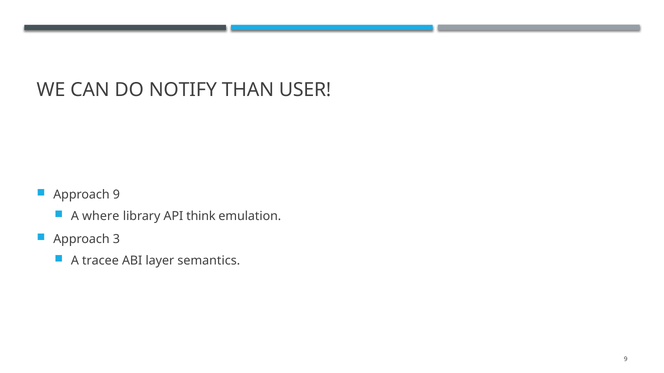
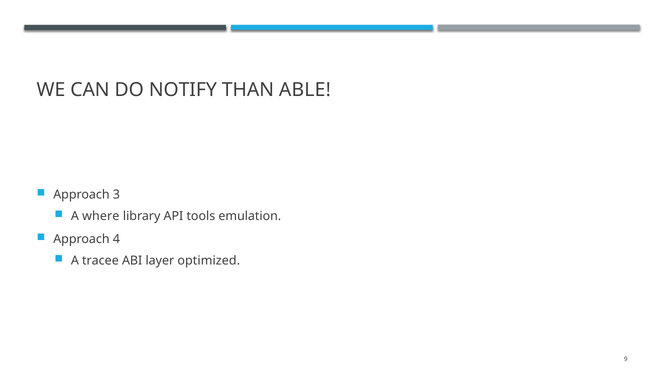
USER: USER -> ABLE (305, 90)
Approach 9: 9 -> 3 (116, 195)
think: think -> tools (201, 217)
3: 3 -> 4 (116, 240)
semantics: semantics -> optimized (209, 261)
